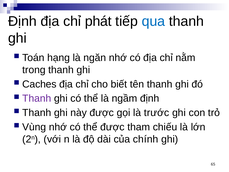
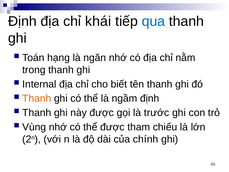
phát: phát -> khái (98, 21)
Caches: Caches -> Internal (39, 84)
Thanh colour: purple -> orange (37, 98)
